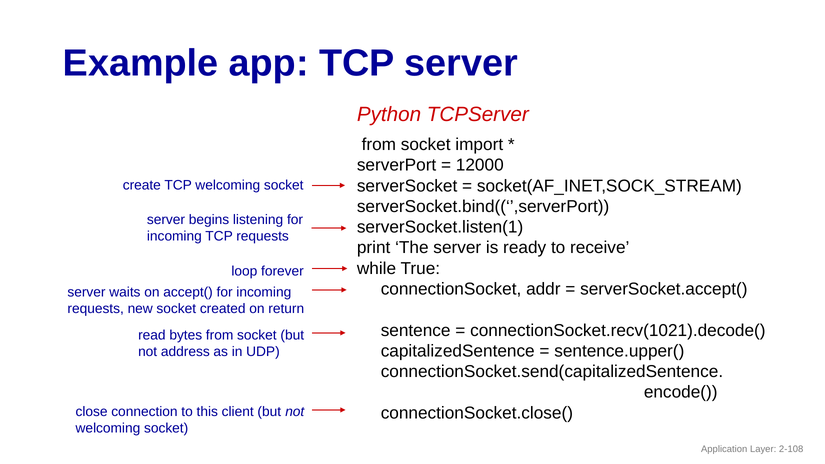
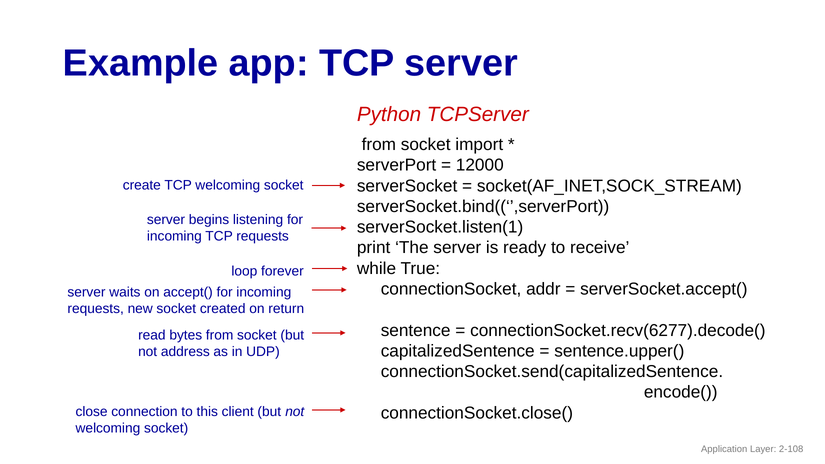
connectionSocket.recv(1021).decode(: connectionSocket.recv(1021).decode( -> connectionSocket.recv(6277).decode( (618, 330)
